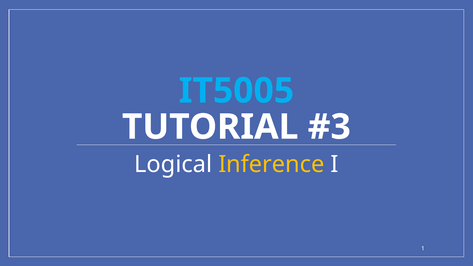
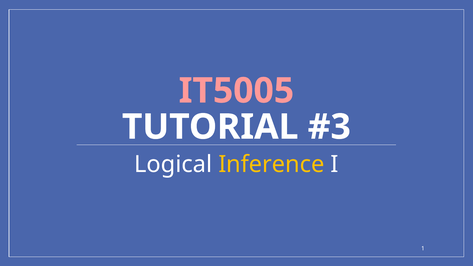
IT5005 colour: light blue -> pink (236, 91)
